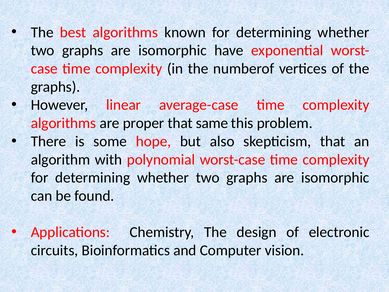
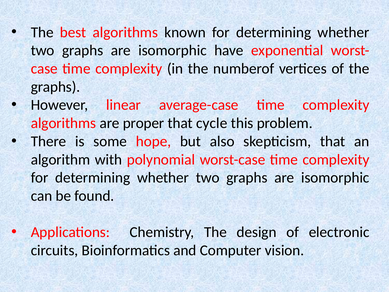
same: same -> cycle (212, 123)
